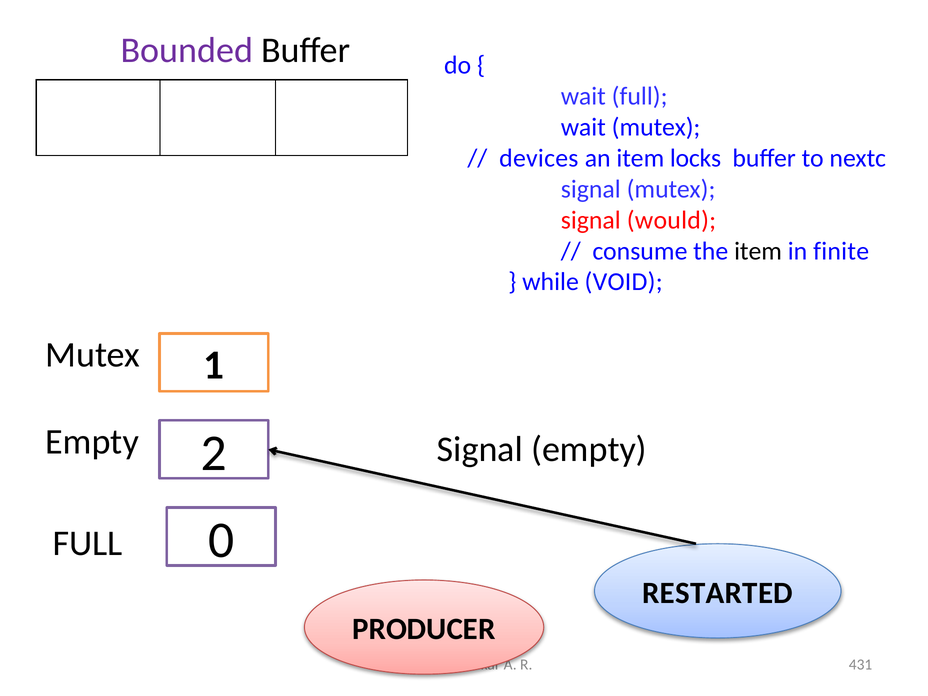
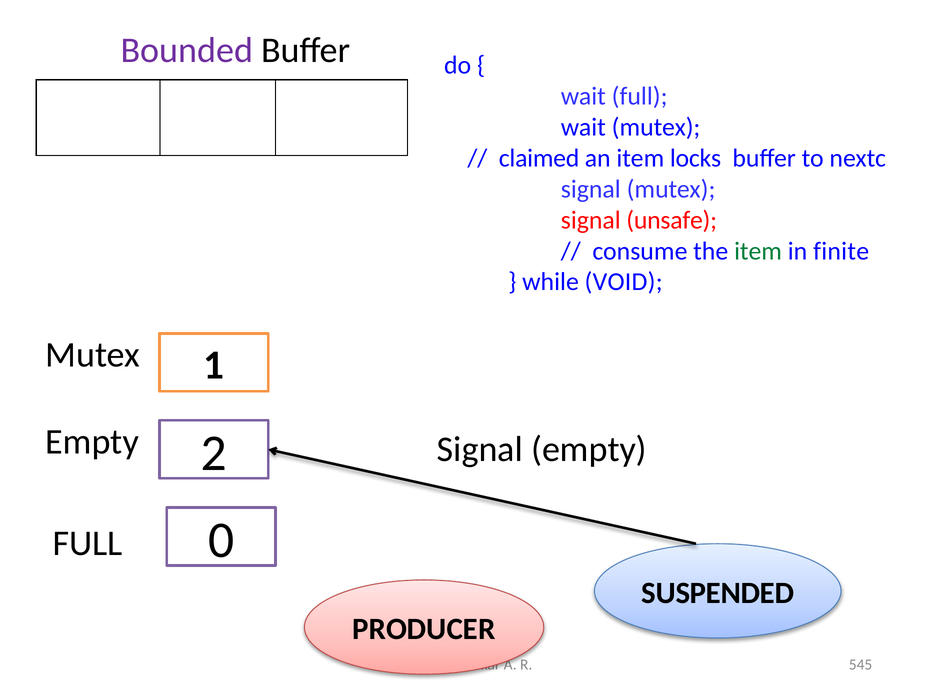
devices: devices -> claimed (539, 158)
would: would -> unsafe (672, 220)
item colour: black -> green (758, 251)
RESTARTED: RESTARTED -> SUSPENDED (718, 593)
431: 431 -> 545 (861, 665)
